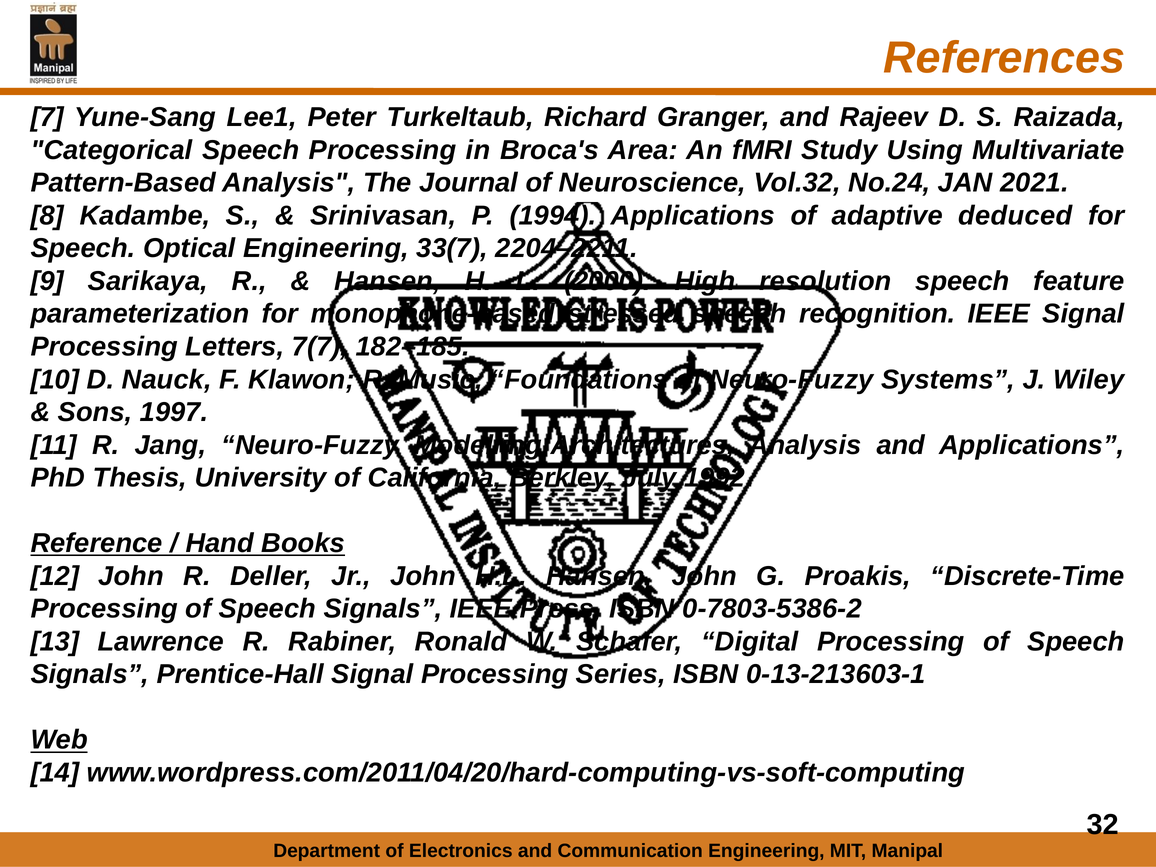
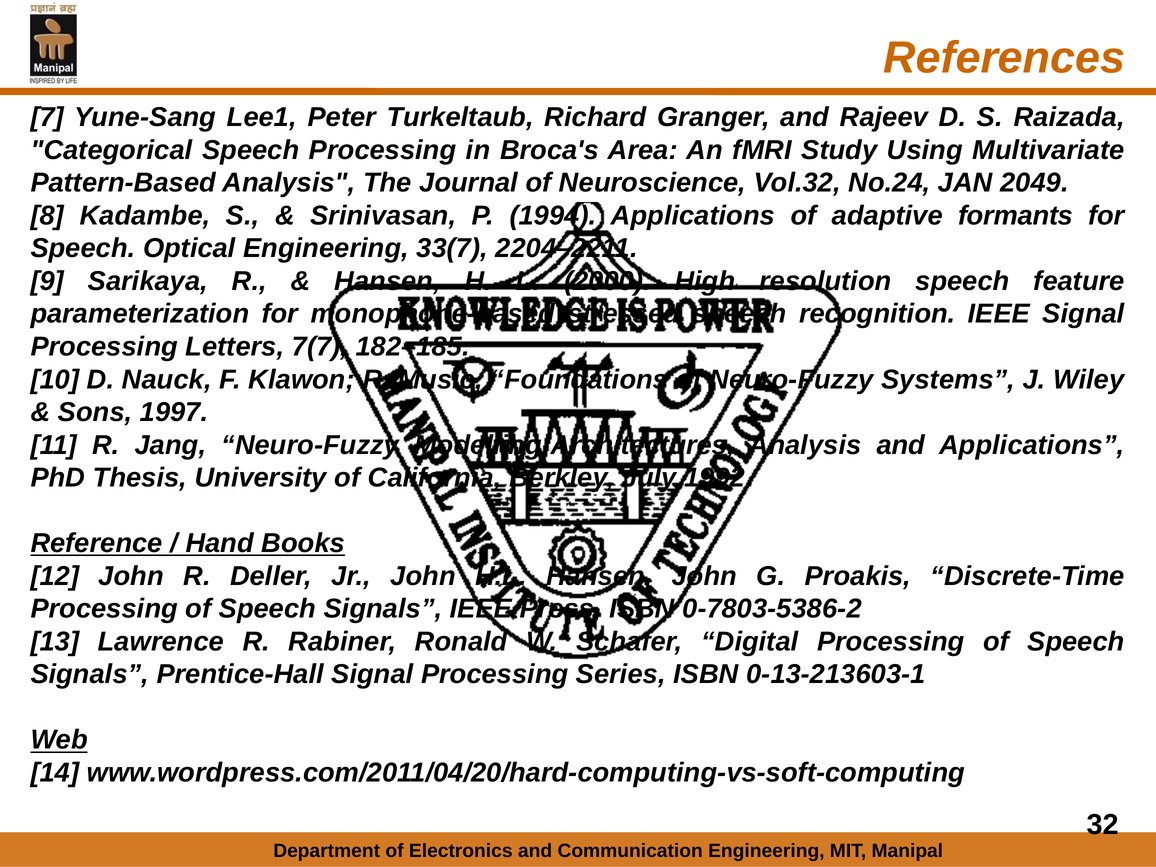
2021: 2021 -> 2049 (1034, 183)
deduced: deduced -> formants (1016, 216)
